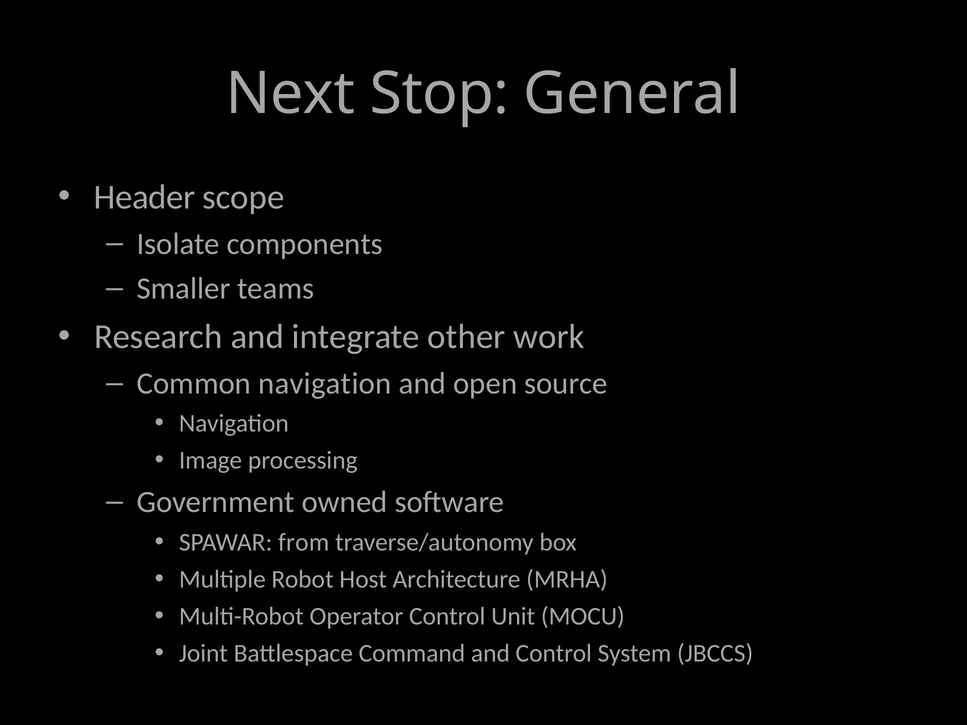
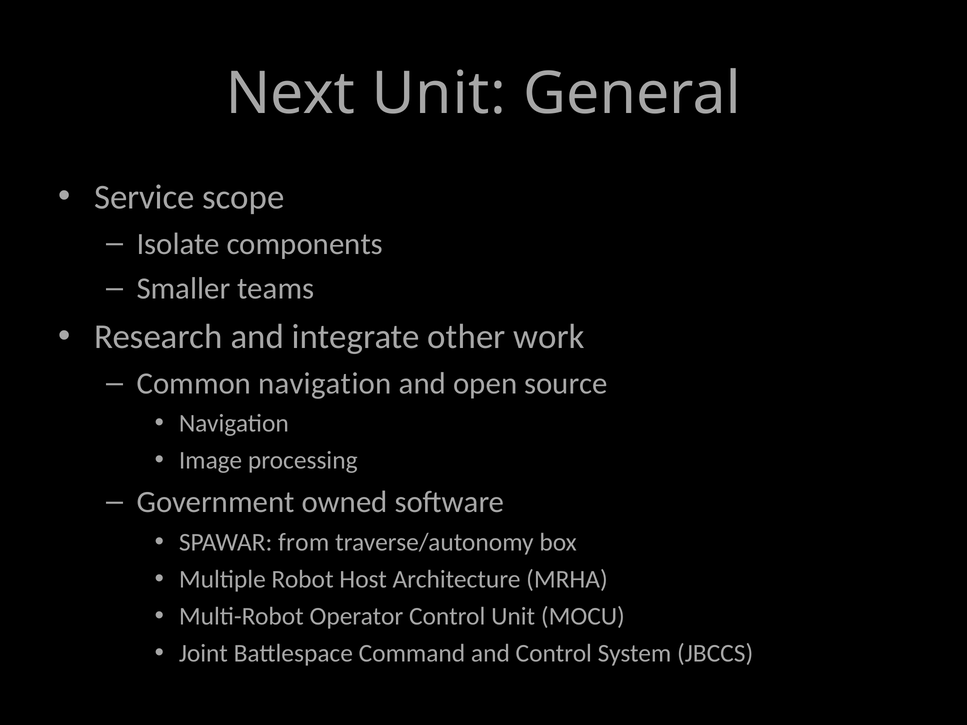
Next Stop: Stop -> Unit (439, 94)
Header: Header -> Service (144, 197)
